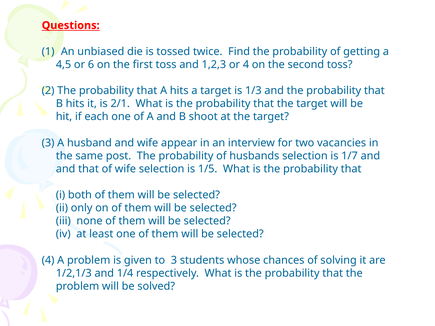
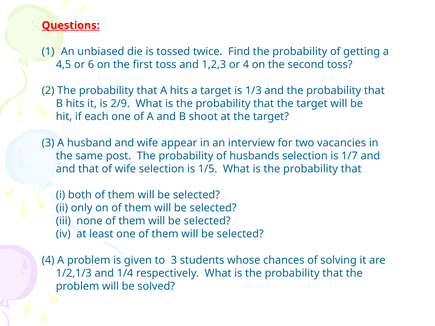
2/1: 2/1 -> 2/9 (120, 104)
